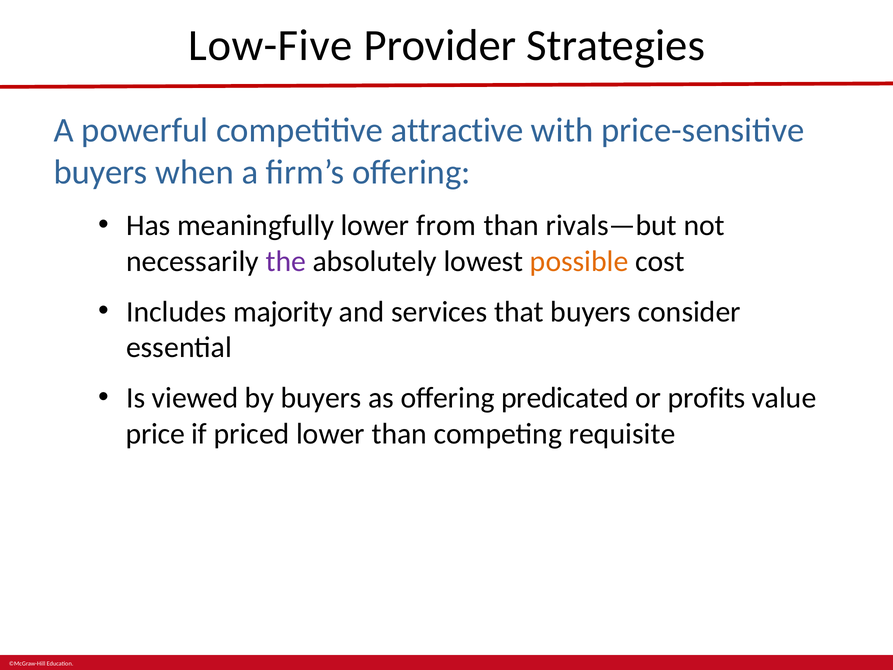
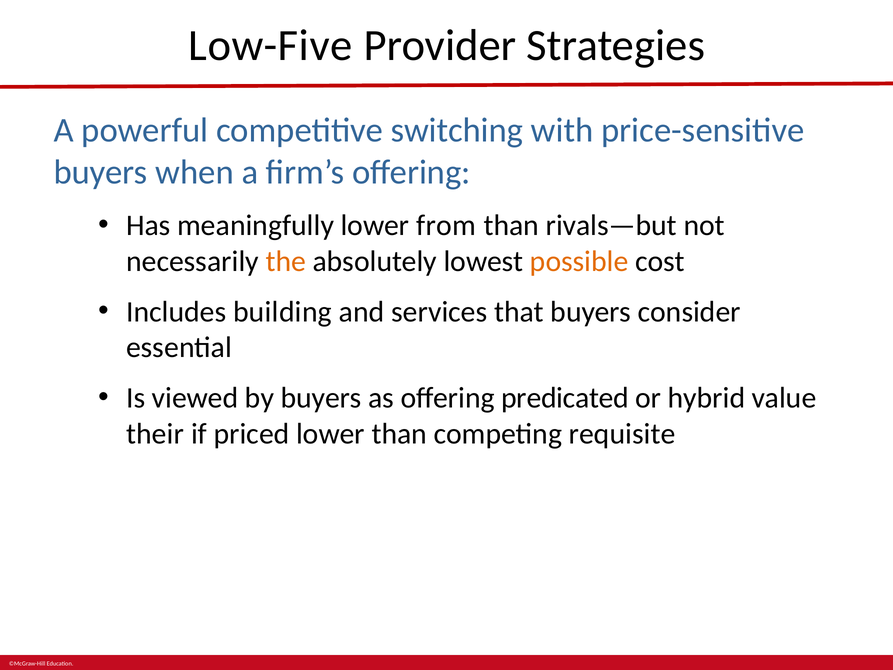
attractive: attractive -> switching (457, 130)
the colour: purple -> orange (286, 261)
majority: majority -> building (282, 312)
profits: profits -> hybrid (707, 398)
price: price -> their (155, 434)
